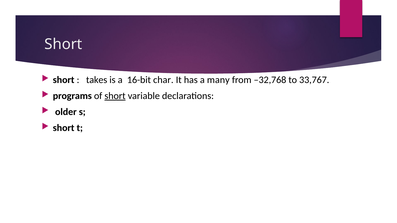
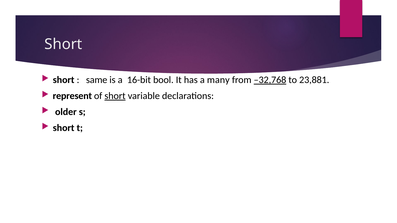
takes: takes -> same (97, 80)
char: char -> bool (163, 80)
–32,768 underline: none -> present (270, 80)
33,767: 33,767 -> 23,881 (314, 80)
programs: programs -> represent (72, 96)
